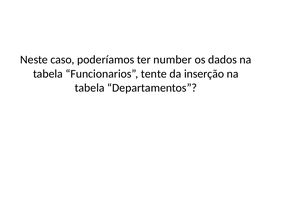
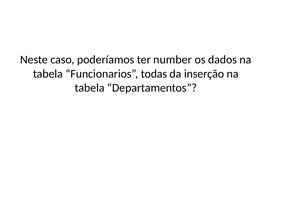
tente: tente -> todas (154, 74)
